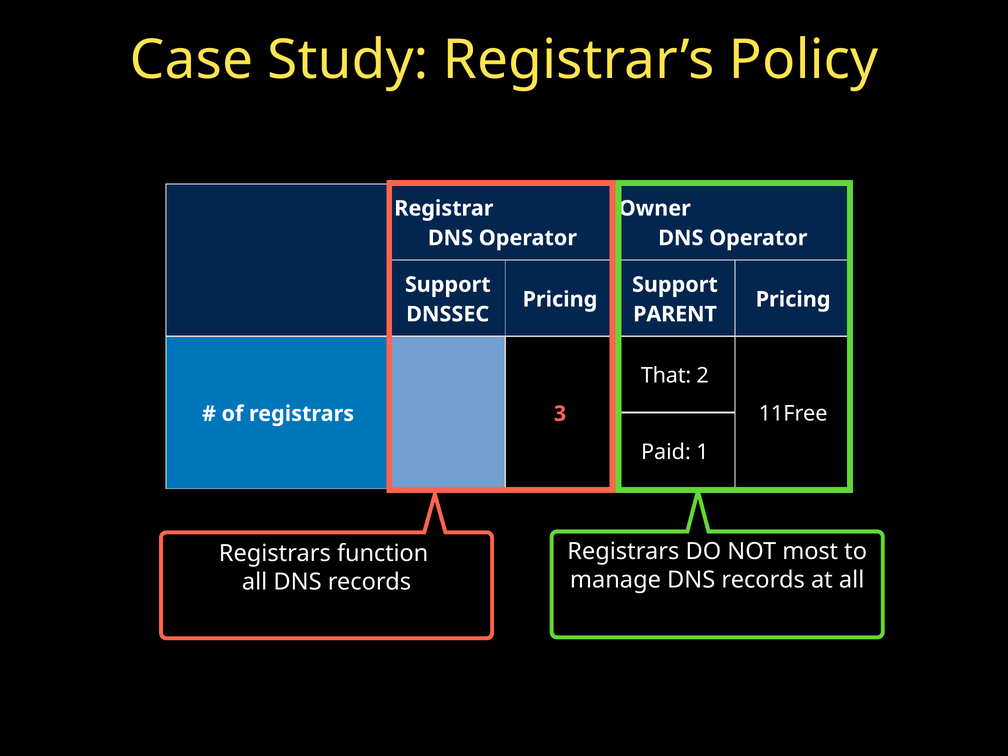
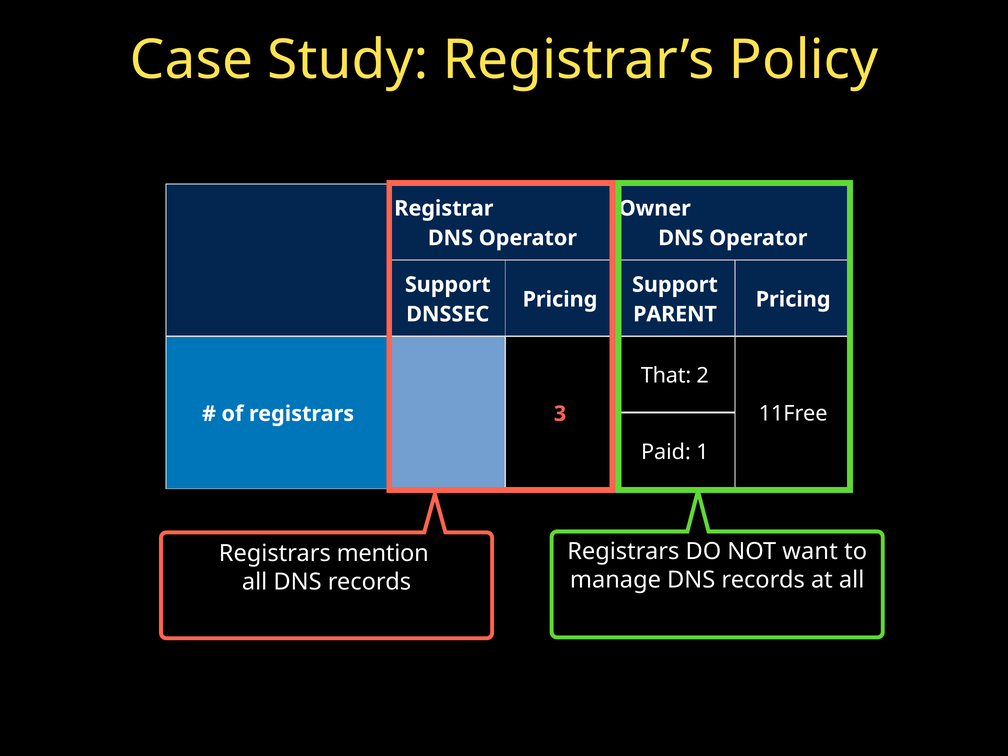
most: most -> want (810, 552)
function: function -> mention (383, 554)
